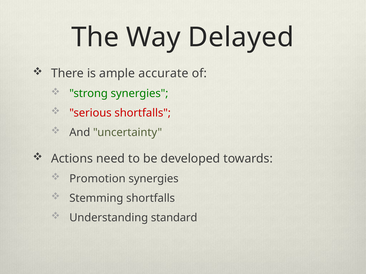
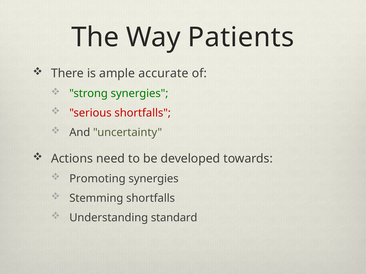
Delayed: Delayed -> Patients (241, 37)
Promotion: Promotion -> Promoting (97, 179)
